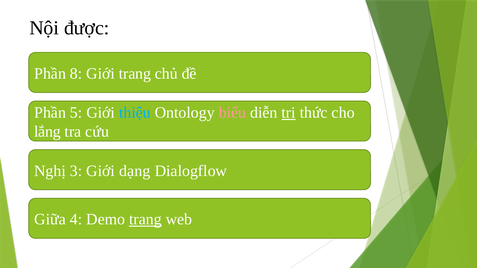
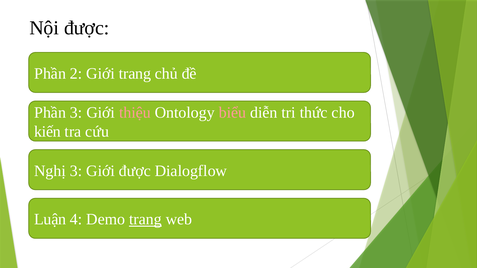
8: 8 -> 2 (76, 74)
Phần 5: 5 -> 3 (76, 113)
thiệu colour: light blue -> pink (135, 113)
tri underline: present -> none (289, 113)
lắng: lắng -> kiến (47, 132)
Giới dạng: dạng -> được (135, 171)
Giữa: Giữa -> Luận (50, 220)
